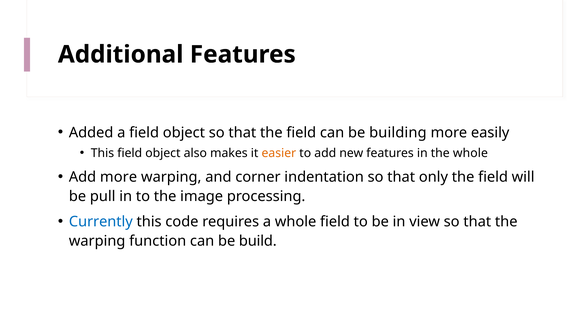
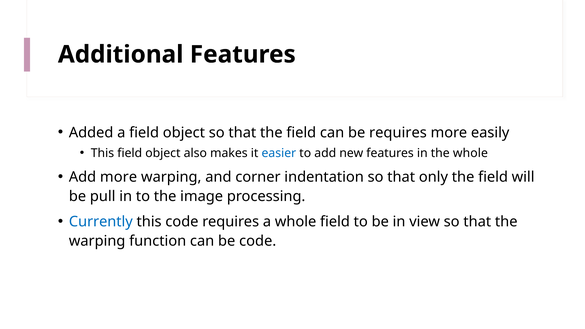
be building: building -> requires (398, 133)
easier colour: orange -> blue (279, 153)
be build: build -> code (258, 241)
